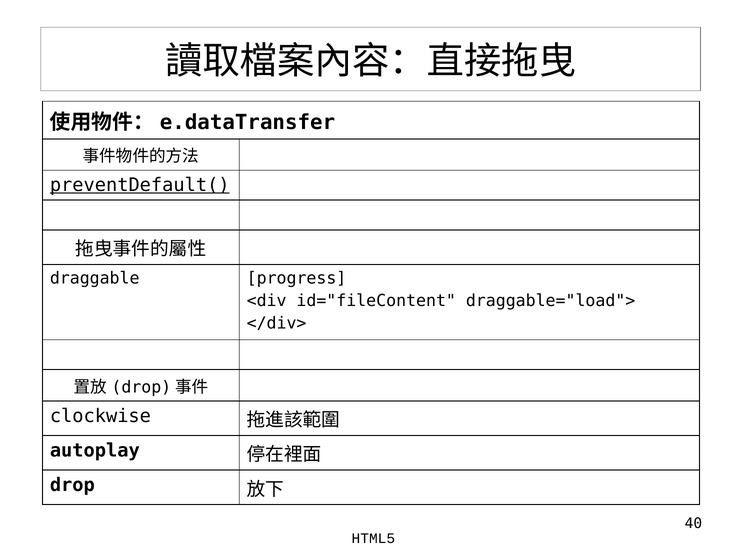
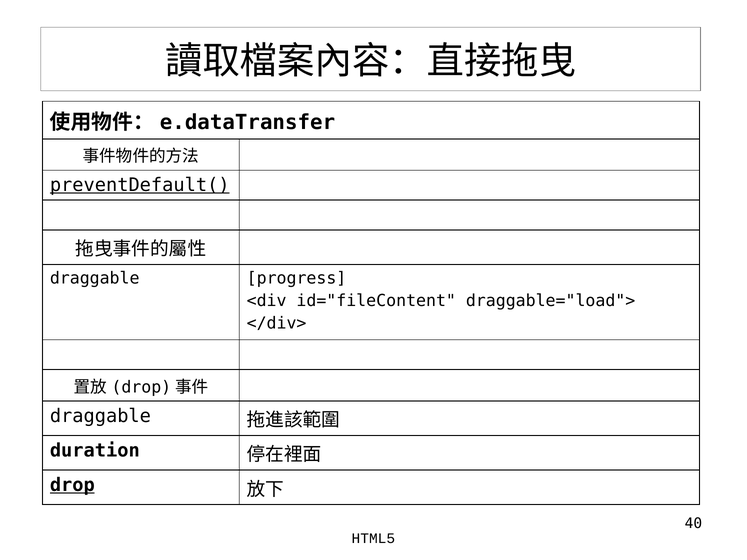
clockwise: clockwise -> draggable (100, 416)
autoplay: autoplay -> duration (95, 451)
drop underline: none -> present (72, 485)
